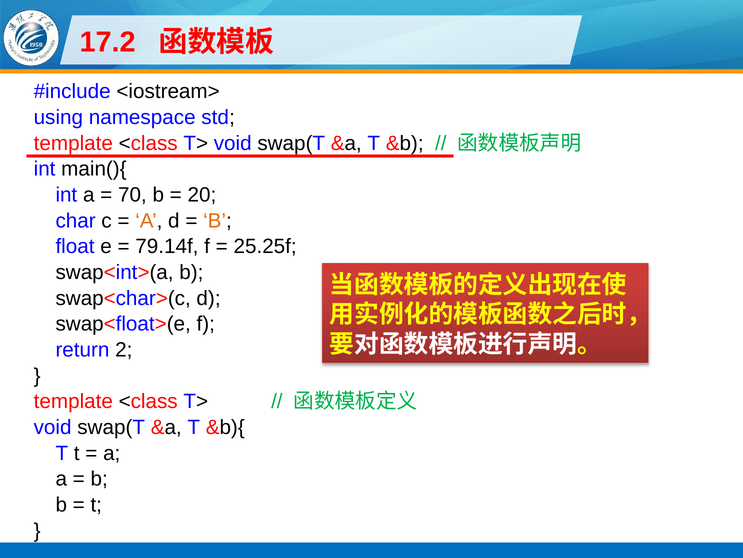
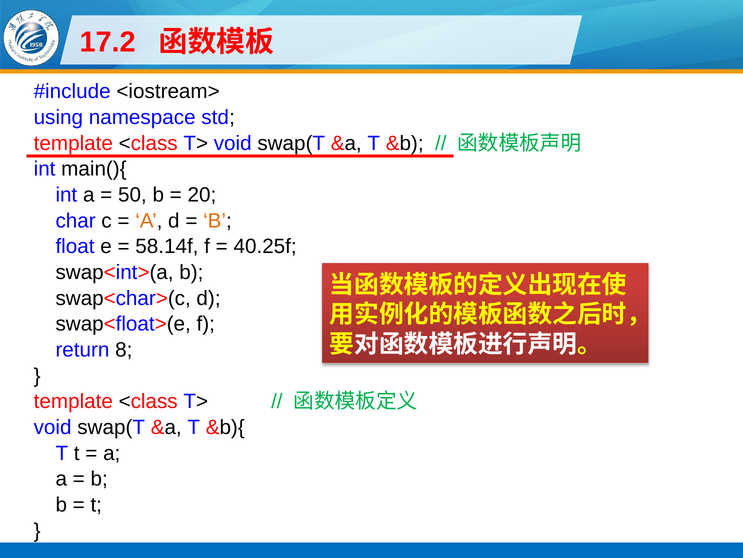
70: 70 -> 50 (132, 195)
79.14f: 79.14f -> 58.14f (167, 246)
25.25f: 25.25f -> 40.25f (265, 246)
2: 2 -> 8 (124, 349)
